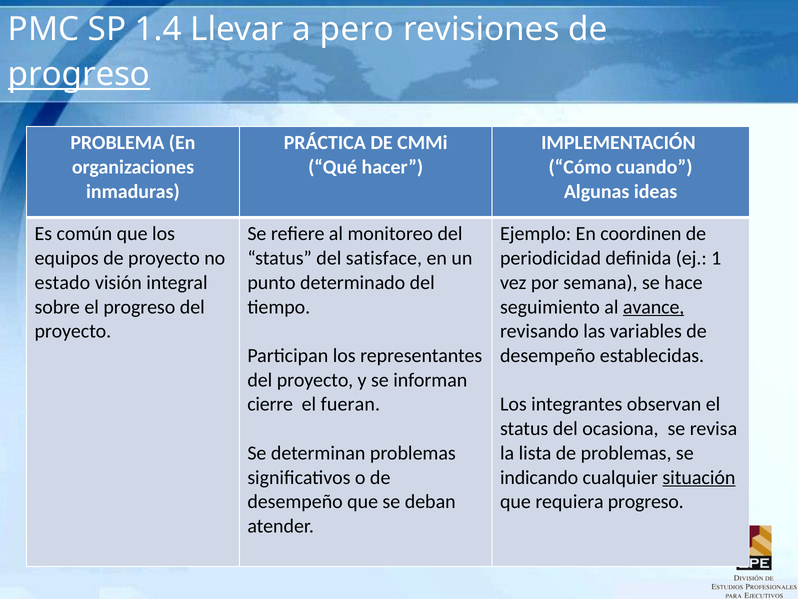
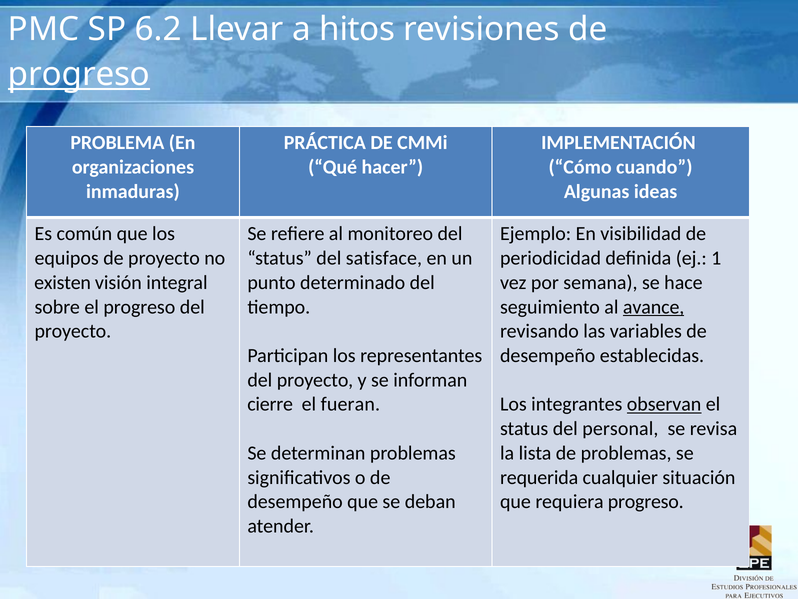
1.4: 1.4 -> 6.2 (158, 29)
pero: pero -> hitos (357, 29)
coordinen: coordinen -> visibilidad (641, 234)
estado: estado -> existen (63, 282)
observan underline: none -> present (664, 404)
ocasiona: ocasiona -> personal (620, 428)
indicando: indicando -> requerida (539, 477)
situación underline: present -> none (699, 477)
